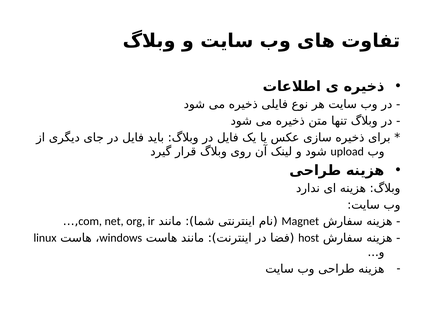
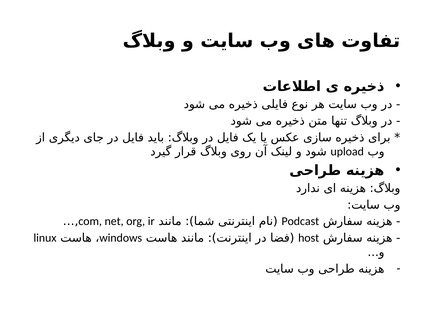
Magnet: Magnet -> Podcast (300, 221)
